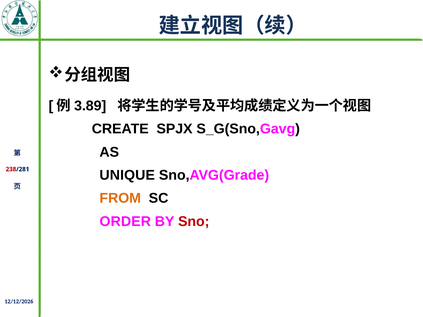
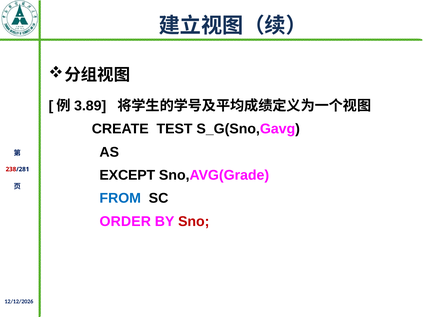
SPJX: SPJX -> TEST (175, 129)
UNIQUE: UNIQUE -> EXCEPT (127, 175)
FROM colour: orange -> blue (120, 198)
